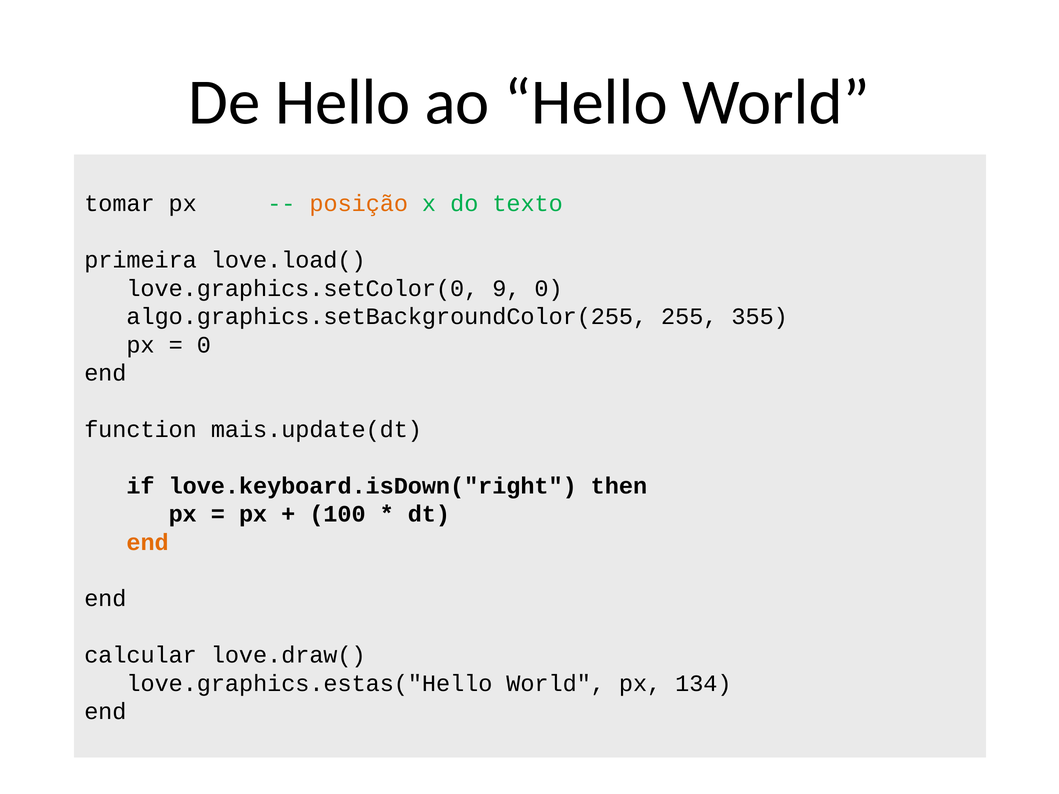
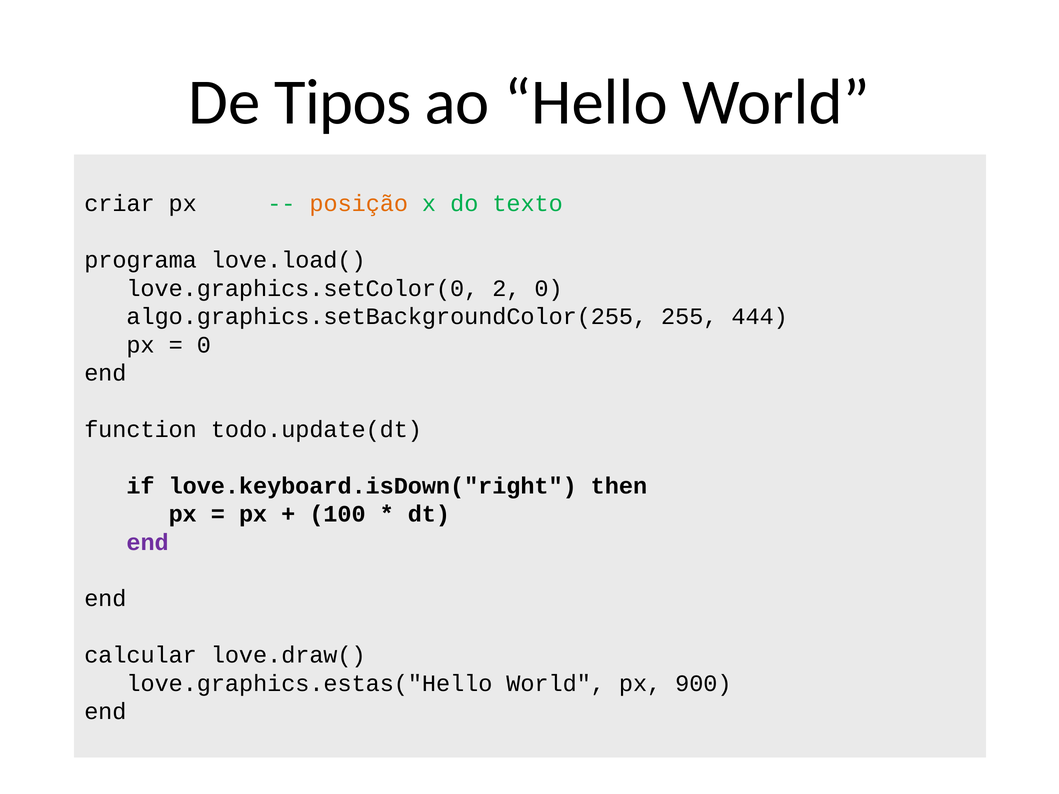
De Hello: Hello -> Tipos (343, 103)
tomar: tomar -> criar (119, 204)
primeira: primeira -> programa (141, 260)
9: 9 -> 2 (506, 288)
355: 355 -> 444 (760, 317)
mais.update(dt: mais.update(dt -> todo.update(dt (316, 430)
end colour: orange -> purple (148, 542)
134: 134 -> 900 (703, 684)
